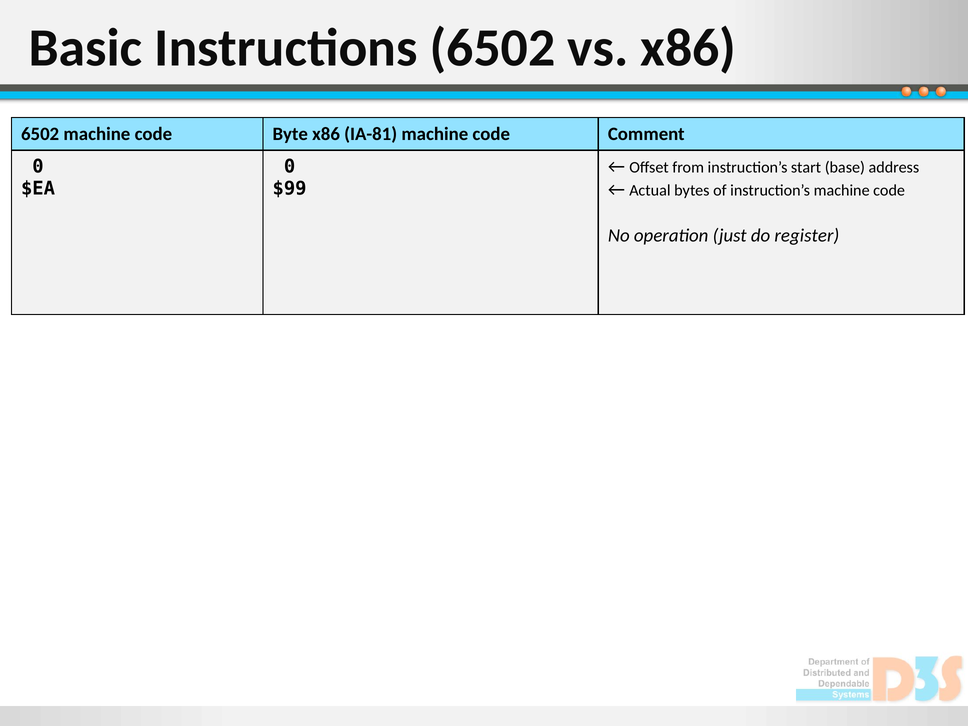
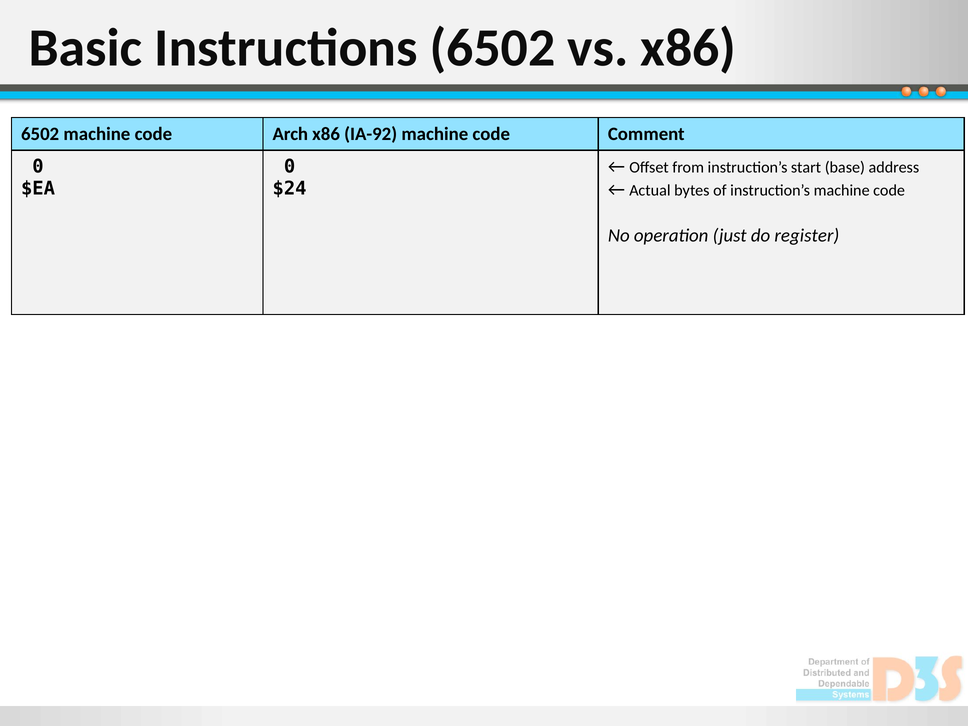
Byte: Byte -> Arch (290, 134)
IA-81: IA-81 -> IA-92 (371, 134)
$99: $99 -> $24 (290, 189)
